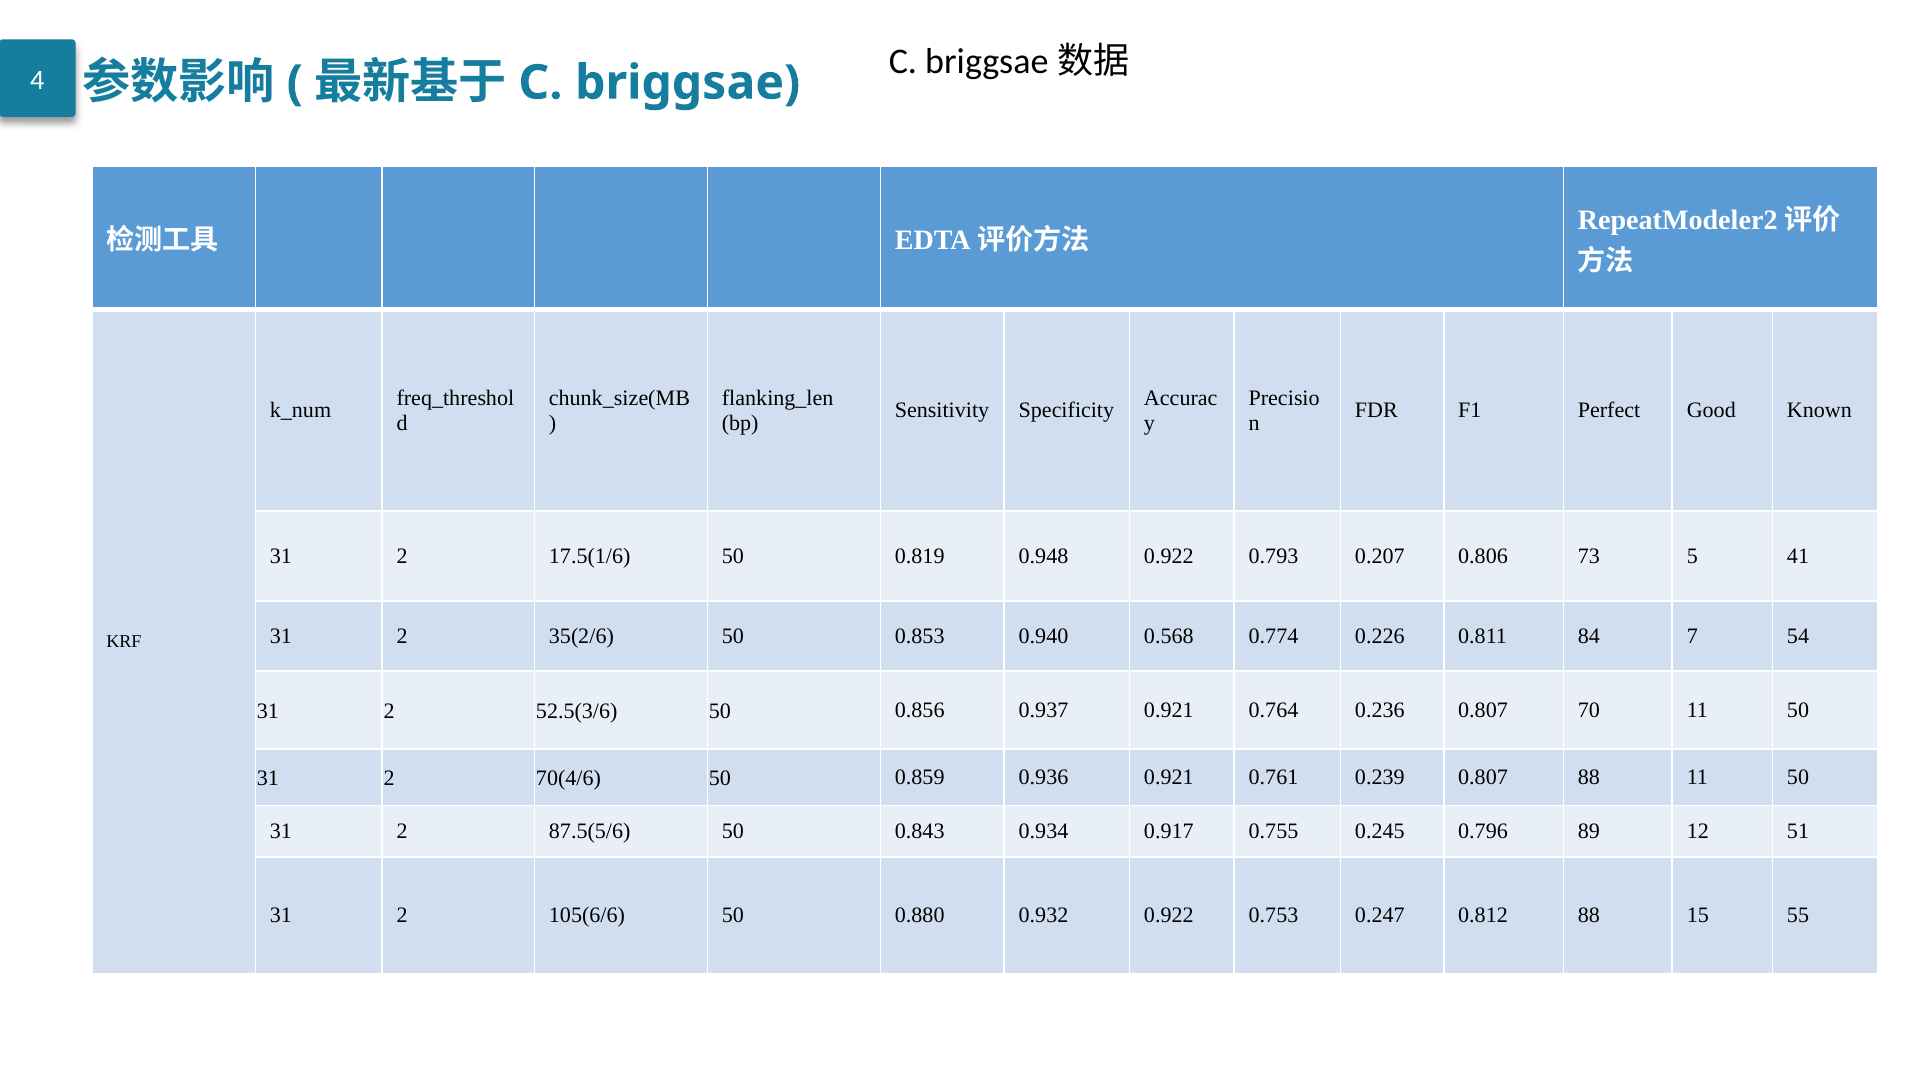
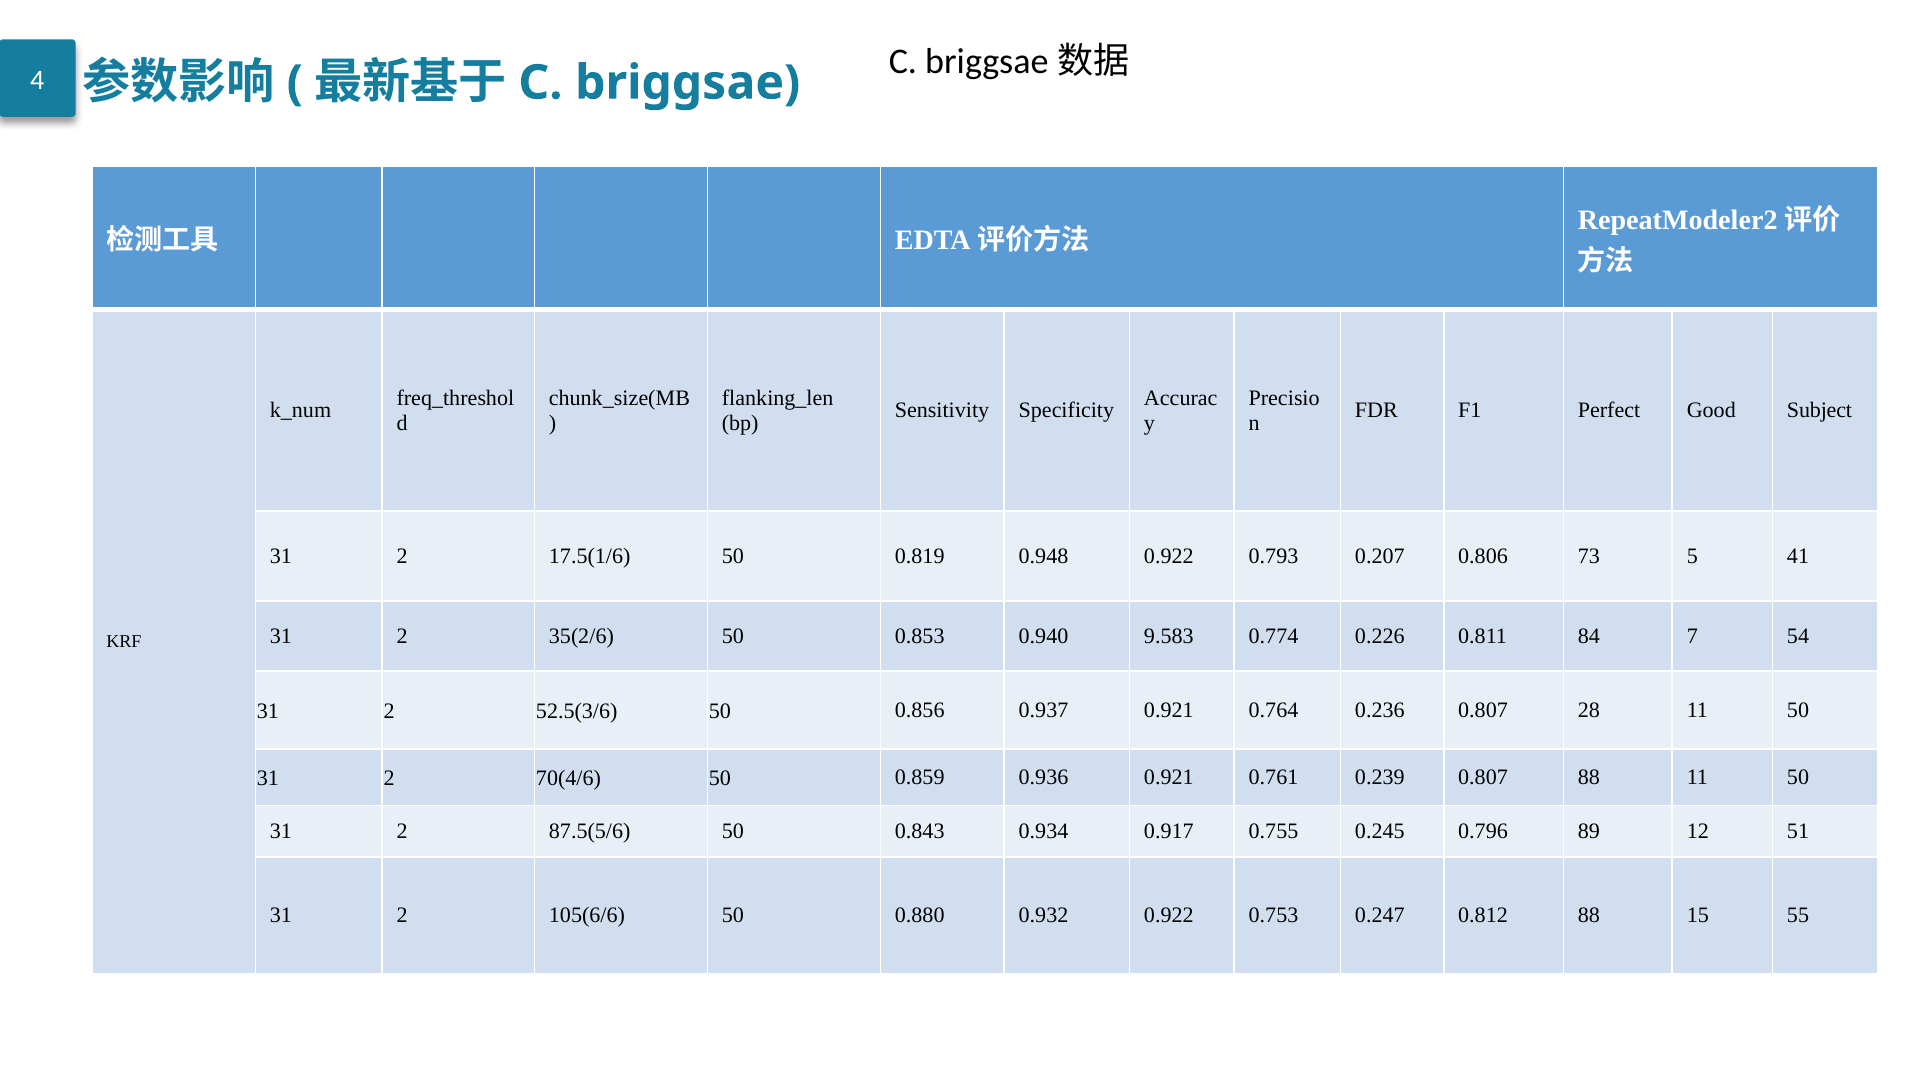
Known: Known -> Subject (1819, 410)
0.568: 0.568 -> 9.583 (1169, 636)
70: 70 -> 28 (1589, 710)
